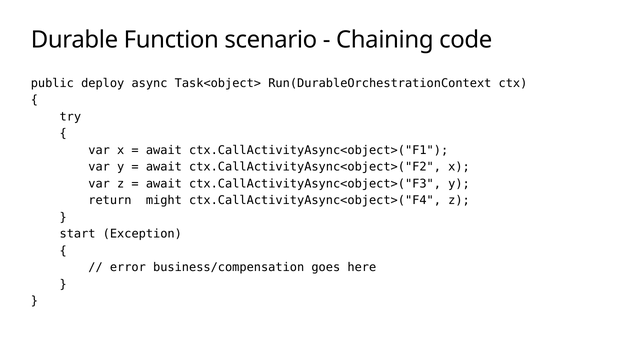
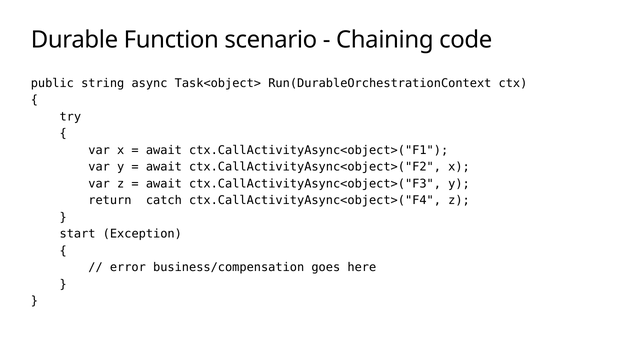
deploy: deploy -> string (103, 83)
might: might -> catch (164, 200)
